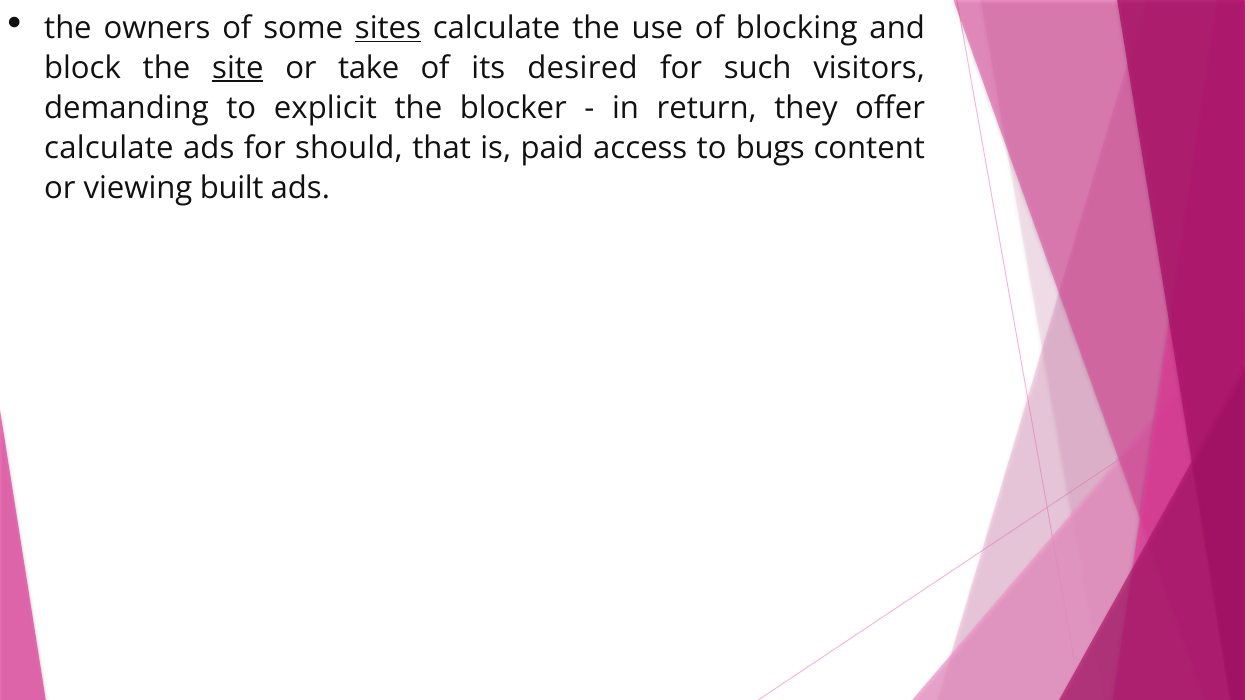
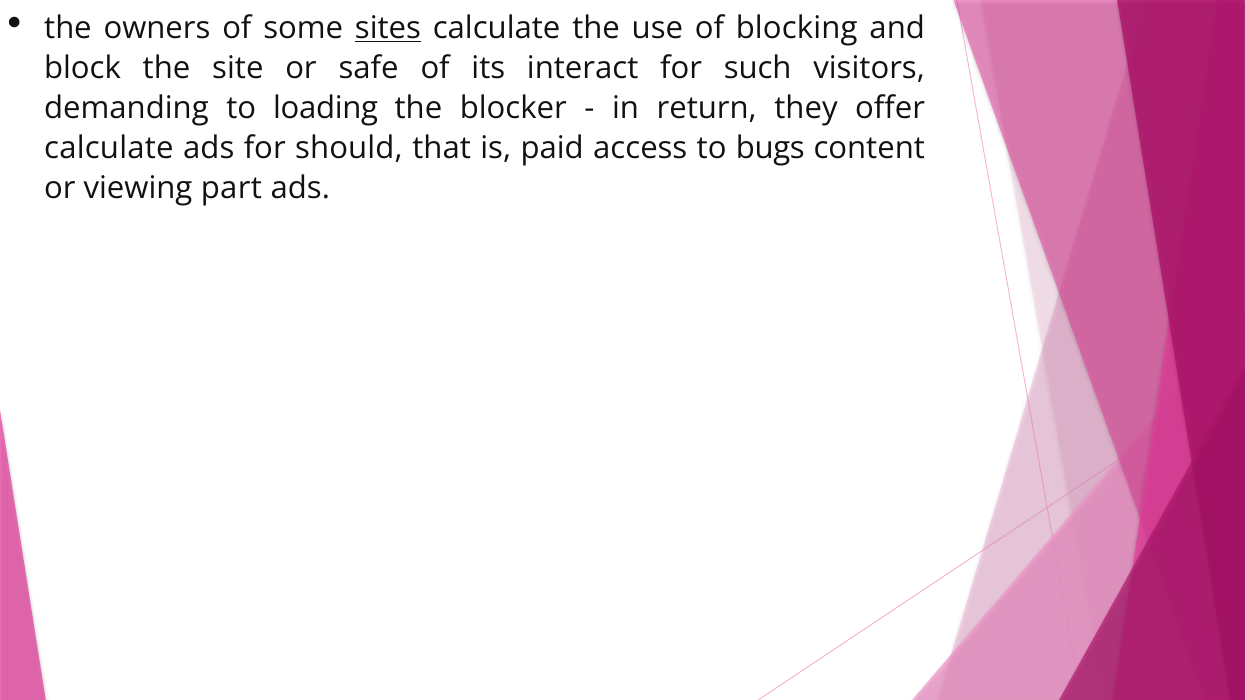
site underline: present -> none (238, 68)
take: take -> safe (369, 68)
desired: desired -> interact (583, 68)
explicit: explicit -> loading (326, 108)
built: built -> part (231, 188)
